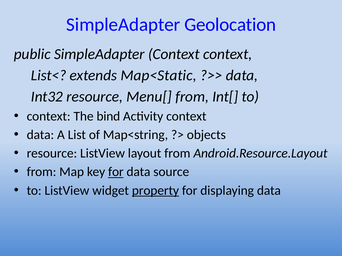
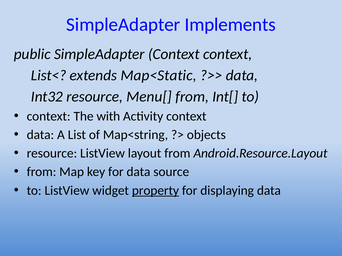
Geolocation: Geolocation -> Implements (230, 25)
bind: bind -> with (108, 116)
for underline: present -> none (116, 172)
